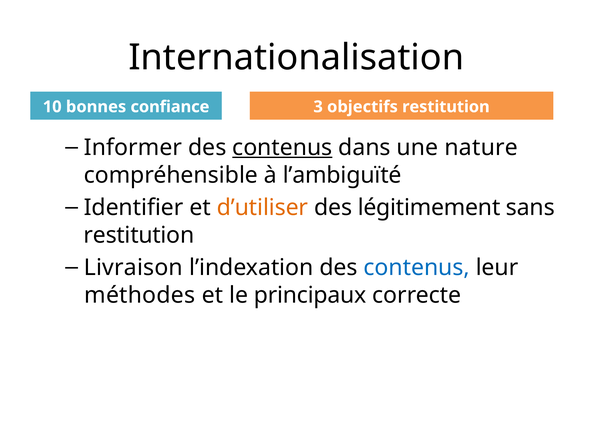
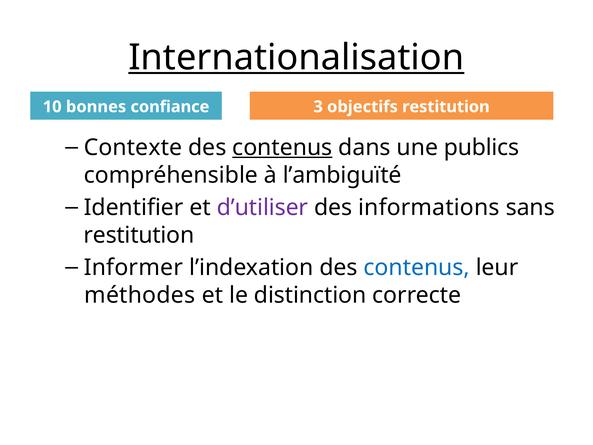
Internationalisation underline: none -> present (296, 57)
Informer: Informer -> Contexte (133, 147)
nature: nature -> publics (481, 147)
d’utiliser colour: orange -> purple (262, 207)
légitimement: légitimement -> informations (429, 207)
Livraison: Livraison -> Informer (133, 267)
principaux: principaux -> distinction (310, 295)
